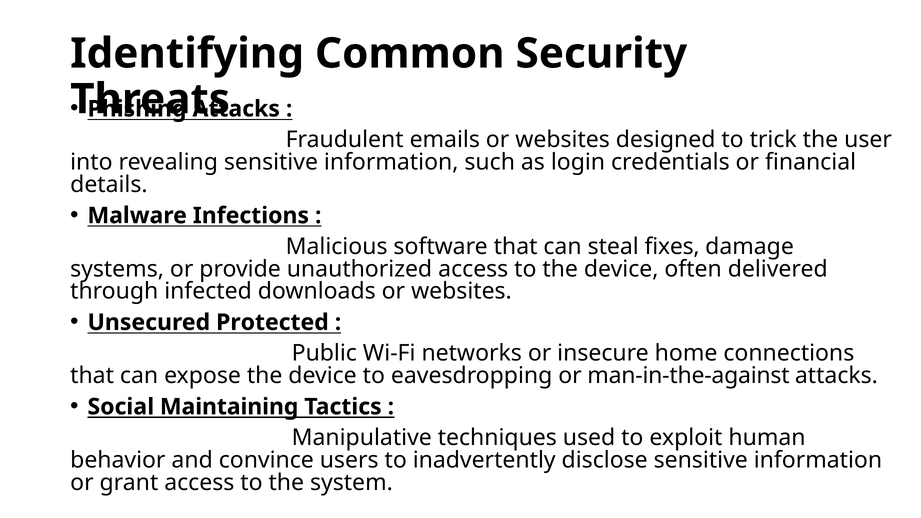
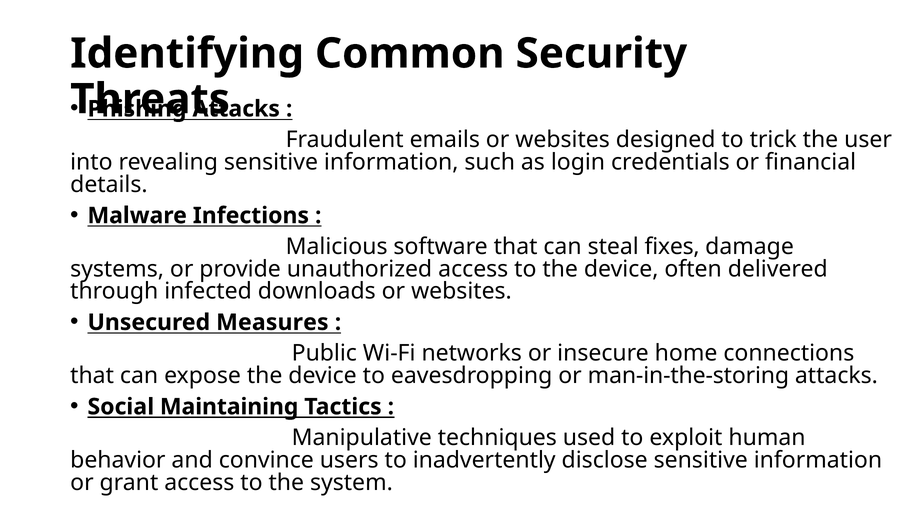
Protected: Protected -> Measures (272, 322)
man-in-the-against: man-in-the-against -> man-in-the-storing (688, 376)
